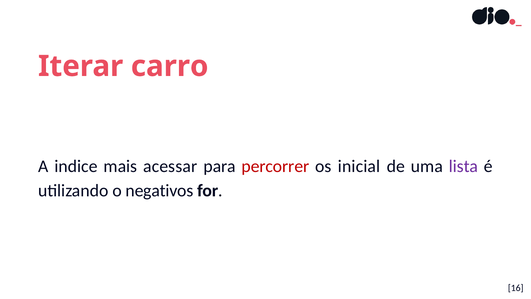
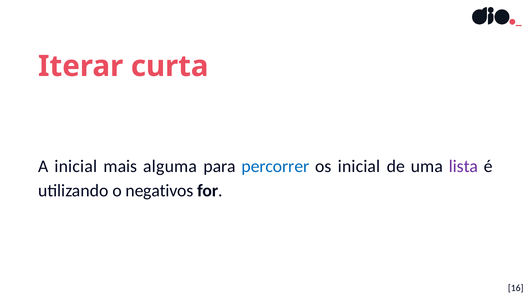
carro: carro -> curta (170, 66)
A indice: indice -> inicial (76, 166)
acessar: acessar -> alguma (170, 166)
percorrer colour: red -> blue (275, 166)
